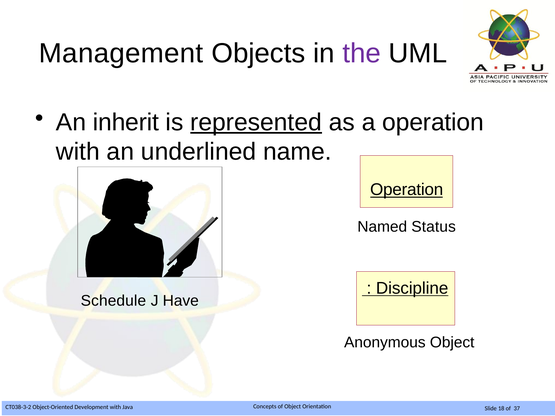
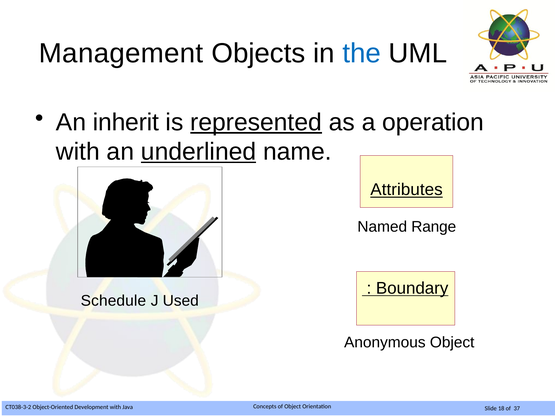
the colour: purple -> blue (362, 53)
underlined underline: none -> present (199, 152)
Operation: Operation -> Attributes (407, 190)
Status: Status -> Range (434, 227)
Discipline: Discipline -> Boundary (412, 288)
Have: Have -> Used (181, 301)
